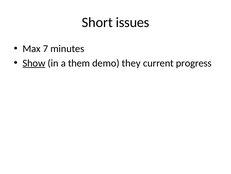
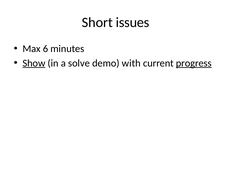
7: 7 -> 6 (45, 48)
them: them -> solve (79, 63)
they: they -> with (131, 63)
progress underline: none -> present (194, 63)
